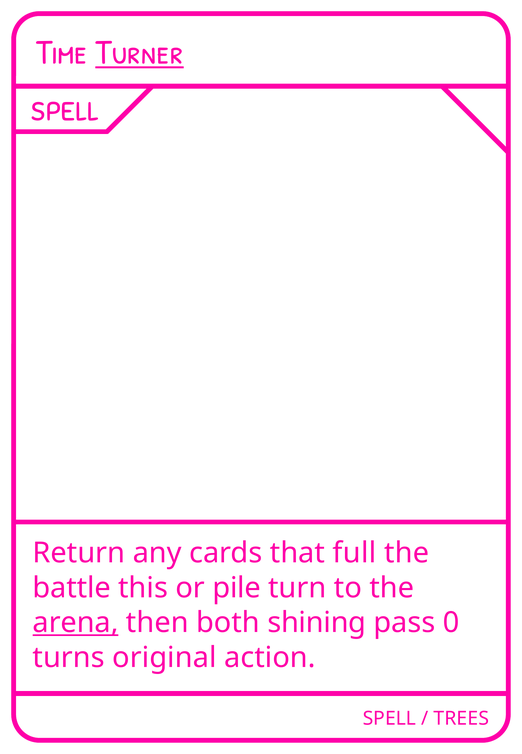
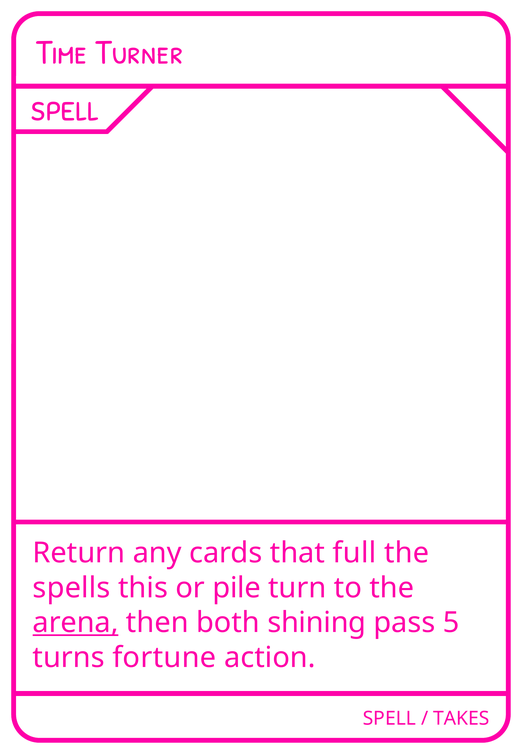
Turner underline: present -> none (140, 52)
battle: battle -> spells (72, 588)
0: 0 -> 5 (451, 623)
original: original -> fortune (164, 657)
TREES: TREES -> TAKES (461, 718)
